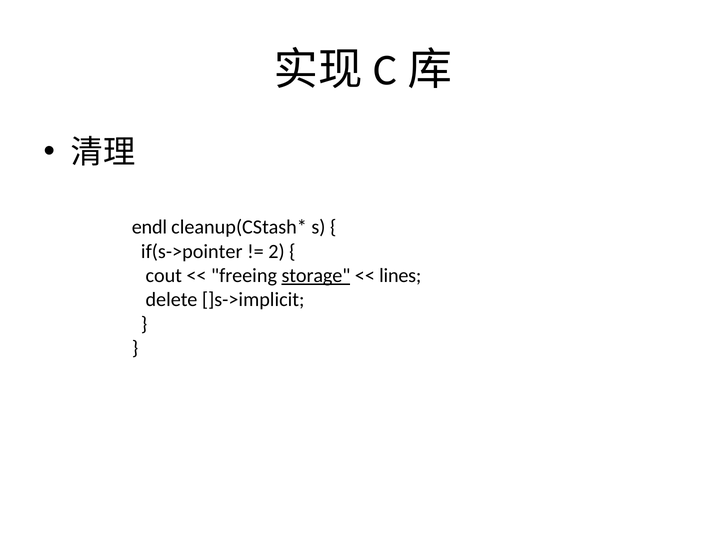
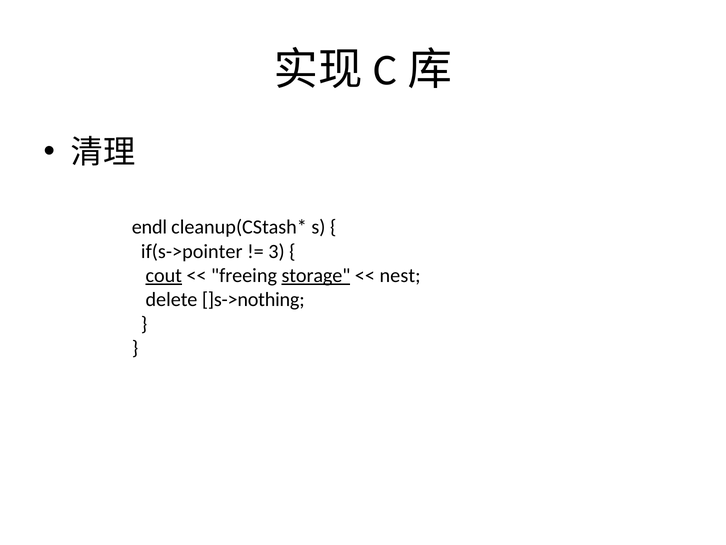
2: 2 -> 3 (276, 251)
cout underline: none -> present (164, 275)
lines: lines -> nest (400, 275)
]s->implicit: ]s->implicit -> ]s->nothing (253, 300)
